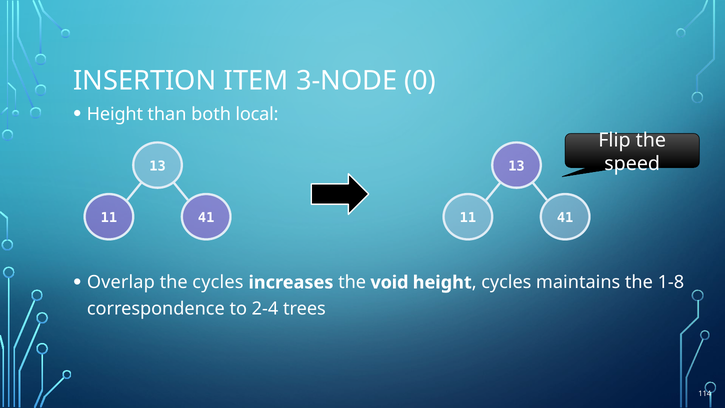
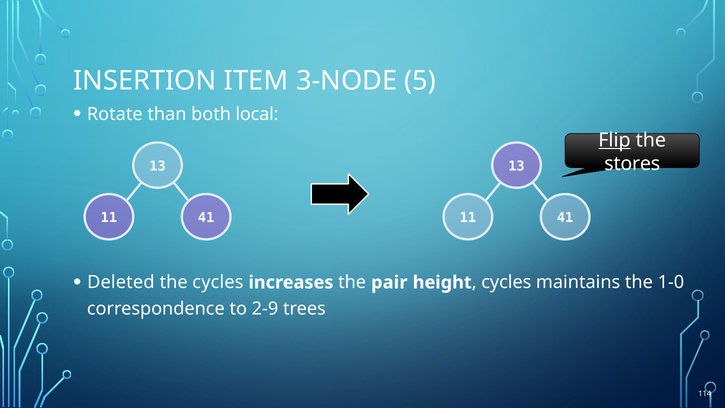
0: 0 -> 5 (420, 81)
Height: Height -> Rotate (115, 114)
Flip underline: none -> present (614, 140)
speed: speed -> stores (632, 164)
Overlap: Overlap -> Deleted (121, 282)
void: void -> pair (389, 282)
1-8: 1-8 -> 1-0 (671, 282)
2-4: 2-4 -> 2-9 (265, 308)
